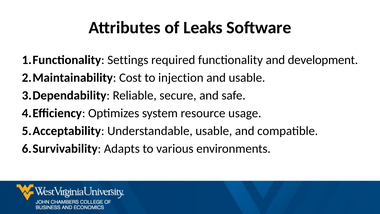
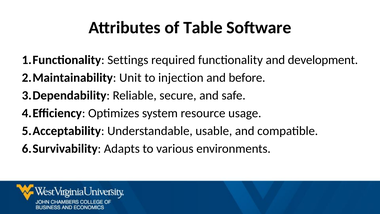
Leaks: Leaks -> Table (203, 28)
Cost: Cost -> Unit (130, 78)
and usable: usable -> before (247, 78)
